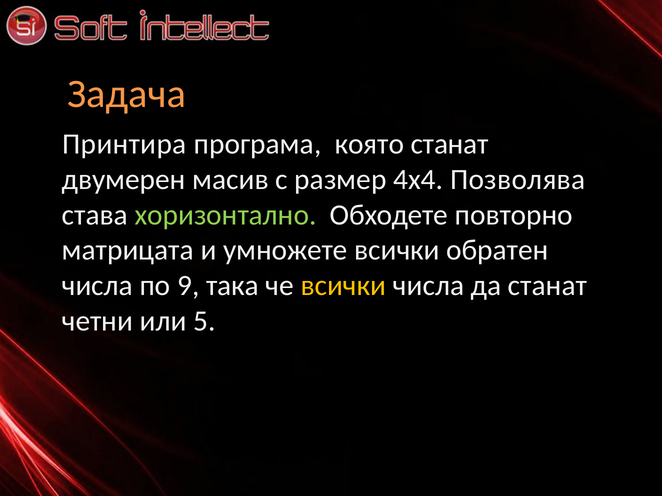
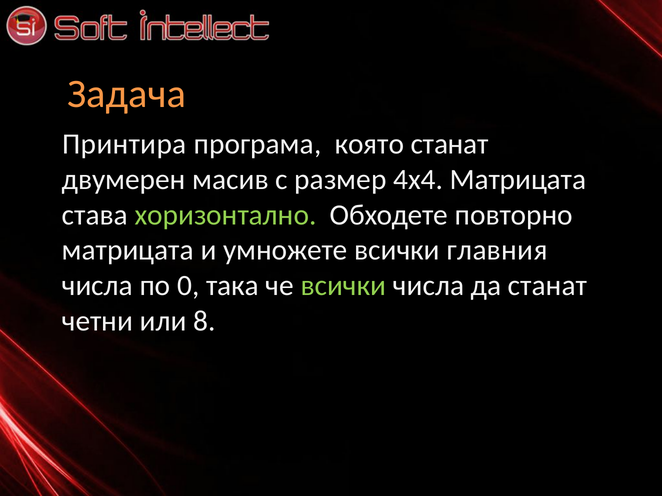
4х4 Позволява: Позволява -> Матрицата (518, 180)
обратен: обратен -> главния (497, 250)
9: 9 -> 0 (188, 286)
всички colour: yellow -> light green (343, 286)
5: 5 -> 8 (204, 321)
